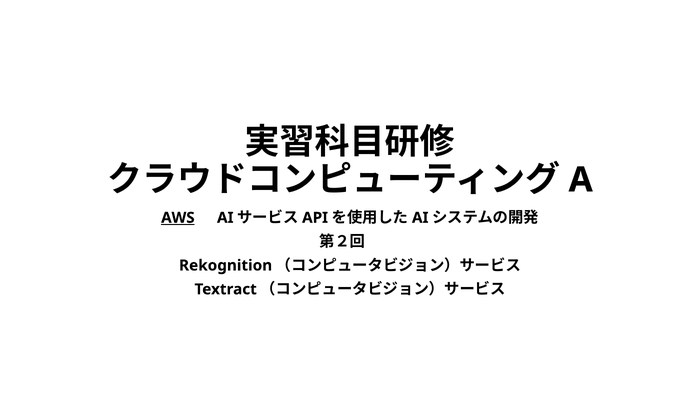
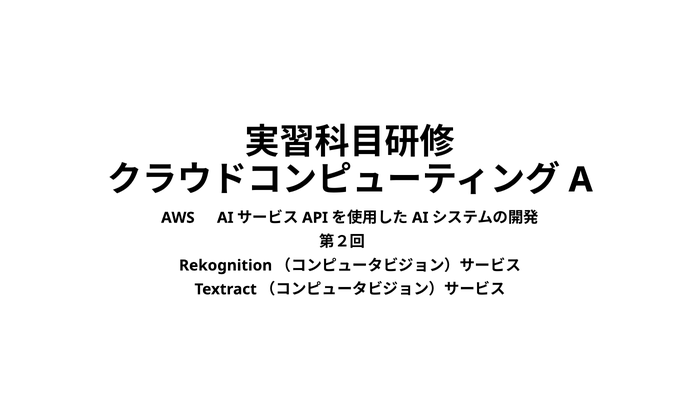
AWS underline: present -> none (178, 218)
